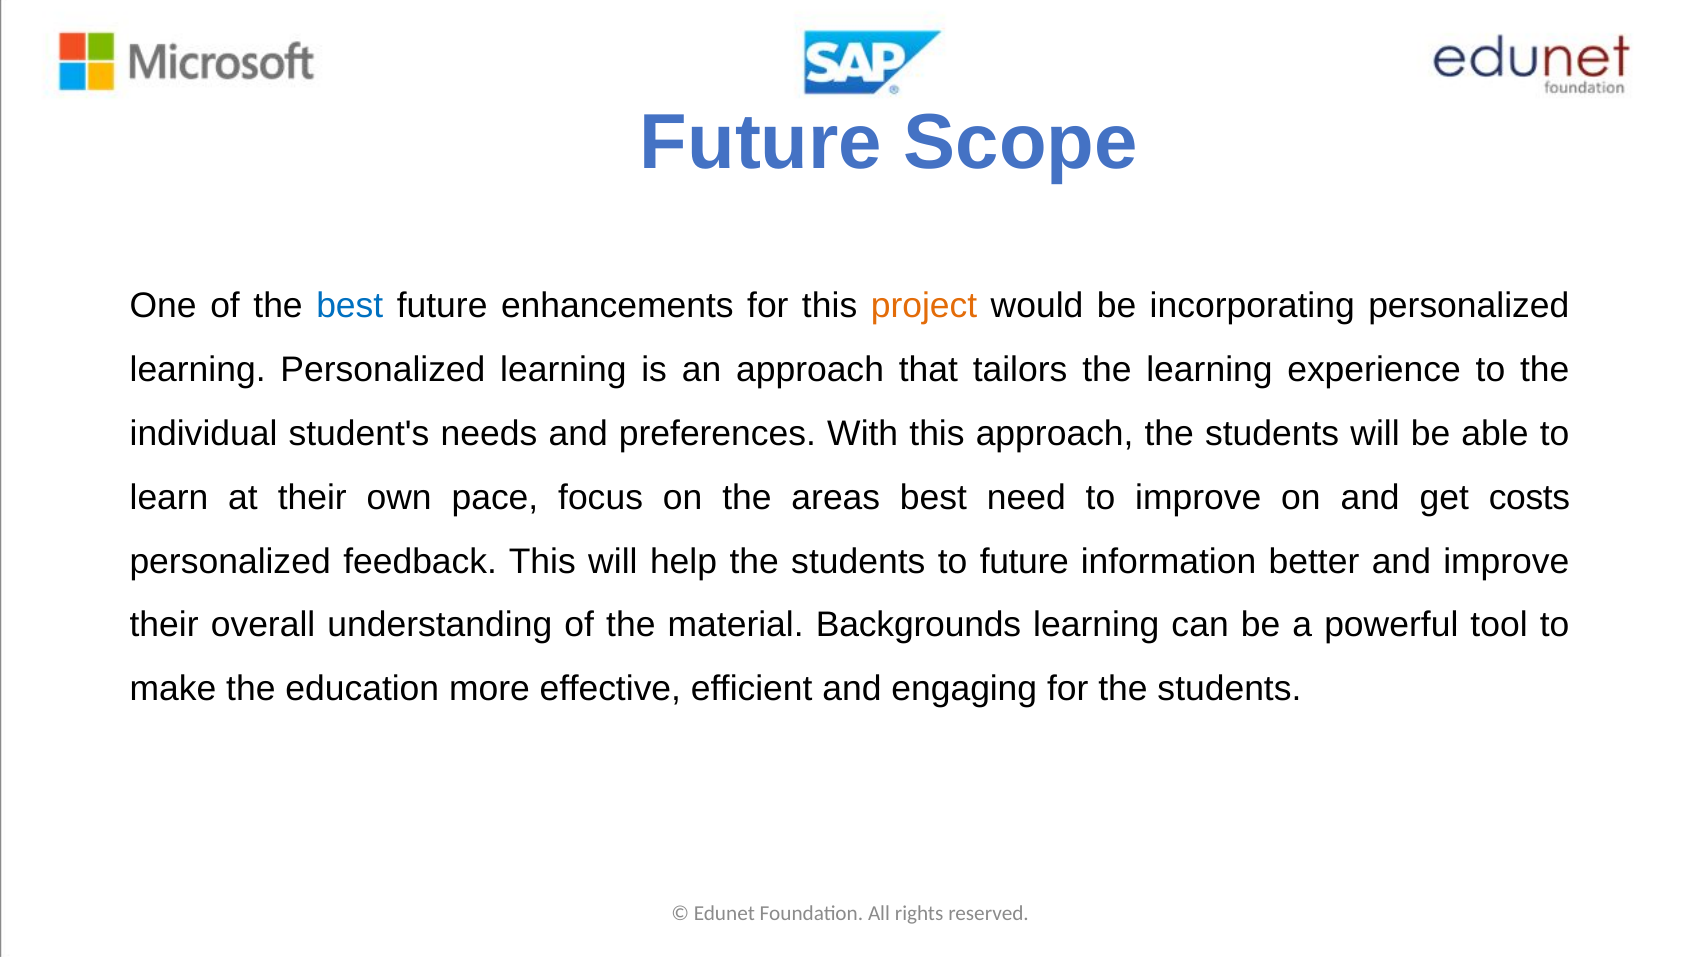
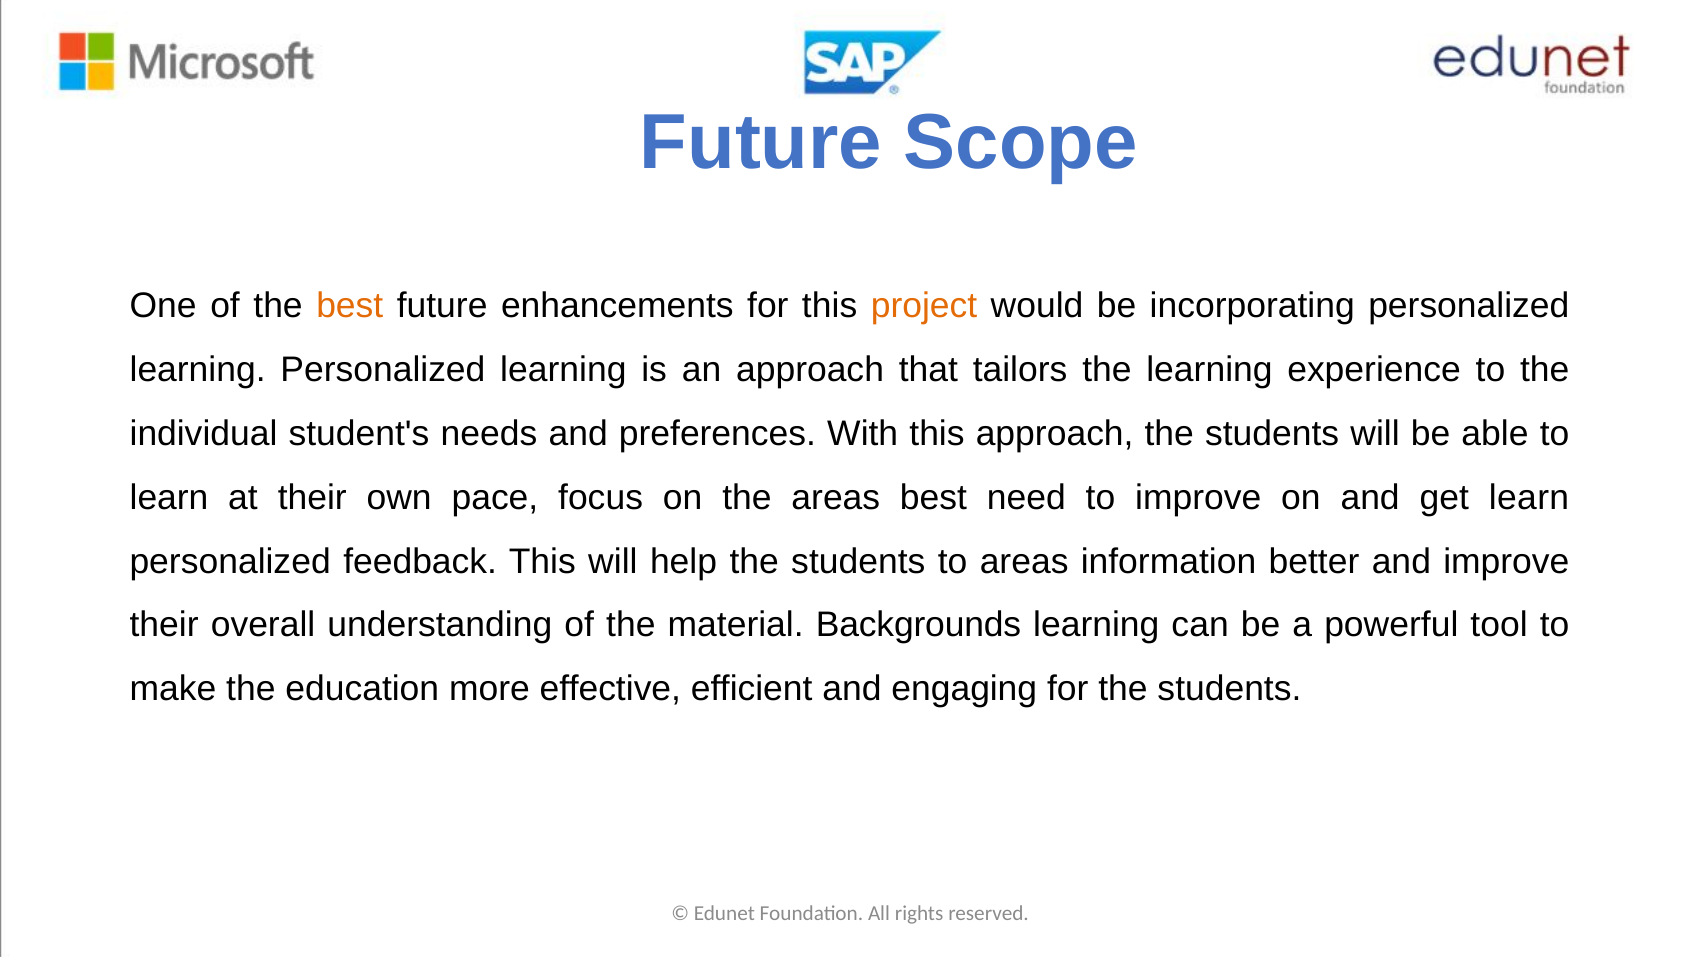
best colour: blue -> orange (350, 306)
get costs: costs -> learn (1529, 497)
to future: future -> areas (1024, 561)
